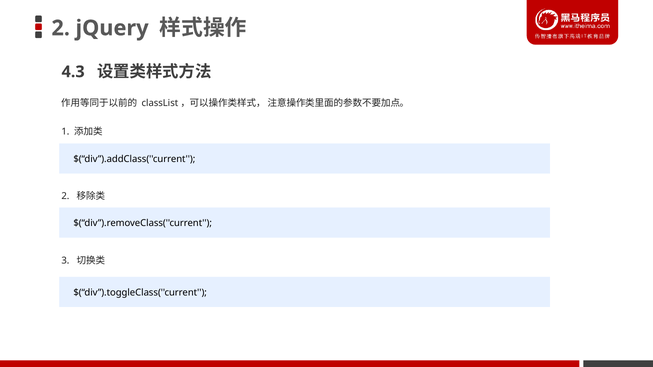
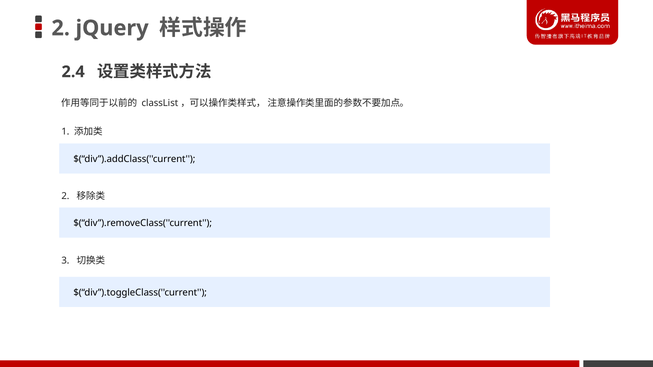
4.3: 4.3 -> 2.4 (73, 72)
